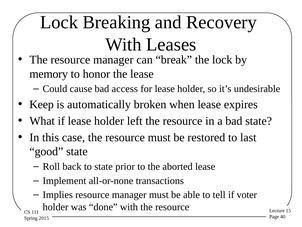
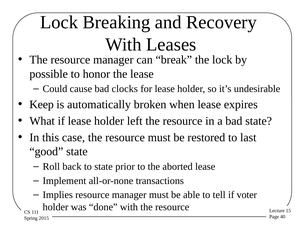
memory: memory -> possible (49, 74)
access: access -> clocks (125, 89)
